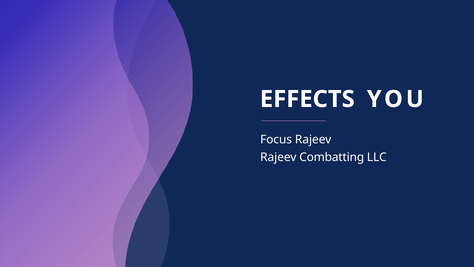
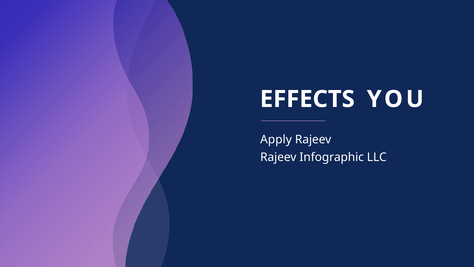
Focus: Focus -> Apply (276, 139)
Combatting: Combatting -> Infographic (332, 157)
